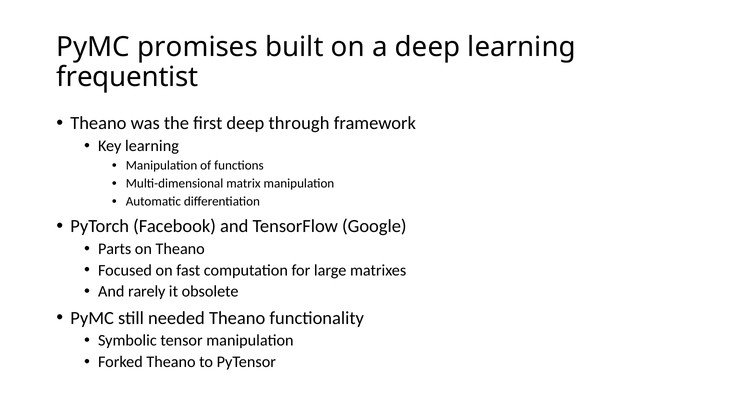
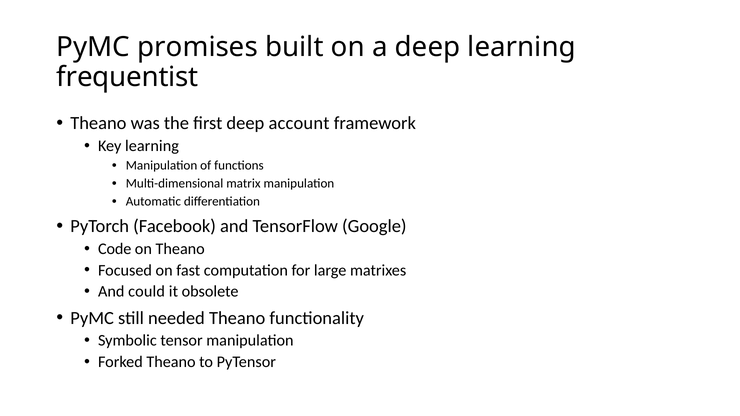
through: through -> account (299, 123)
Parts: Parts -> Code (115, 249)
rarely: rarely -> could (147, 292)
